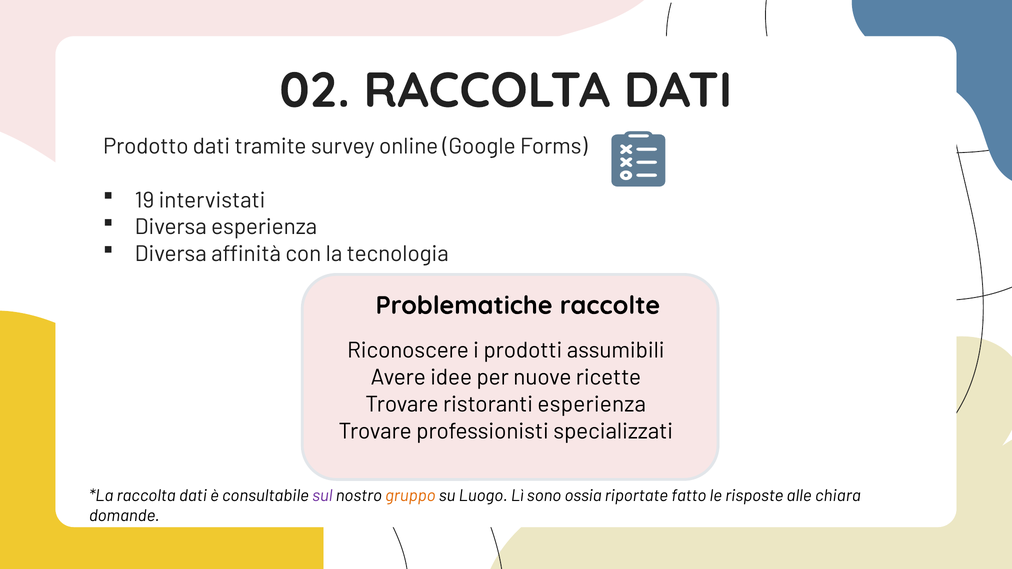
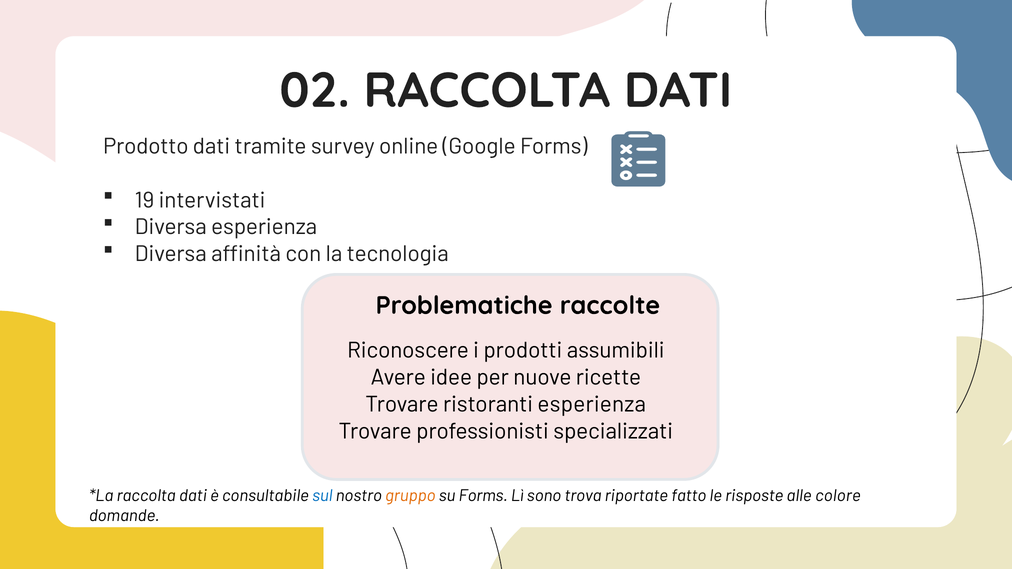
sul colour: purple -> blue (322, 496)
su Luogo: Luogo -> Forms (483, 496)
ossia: ossia -> trova (583, 496)
chiara: chiara -> colore (838, 496)
